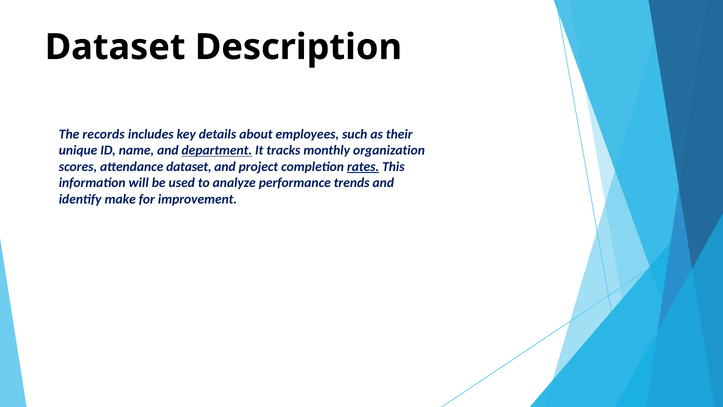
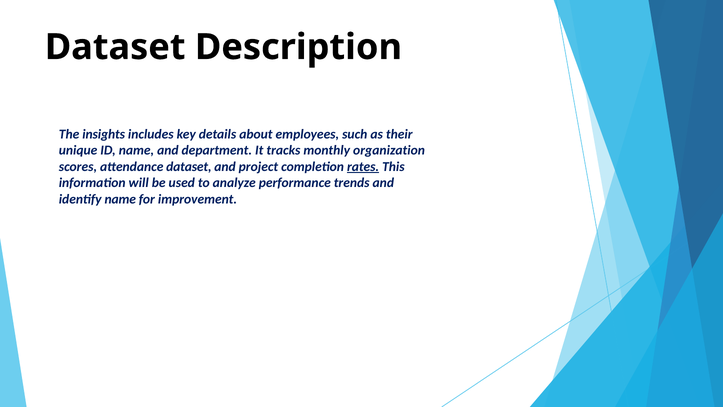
records: records -> insights (104, 134)
department underline: present -> none (217, 150)
identify make: make -> name (120, 199)
